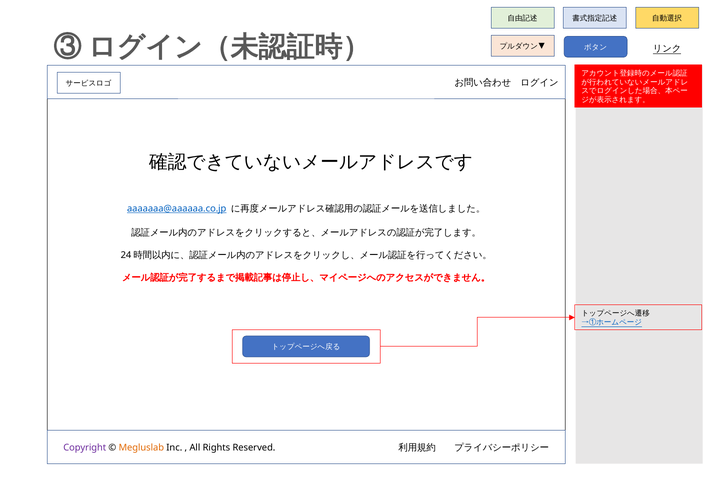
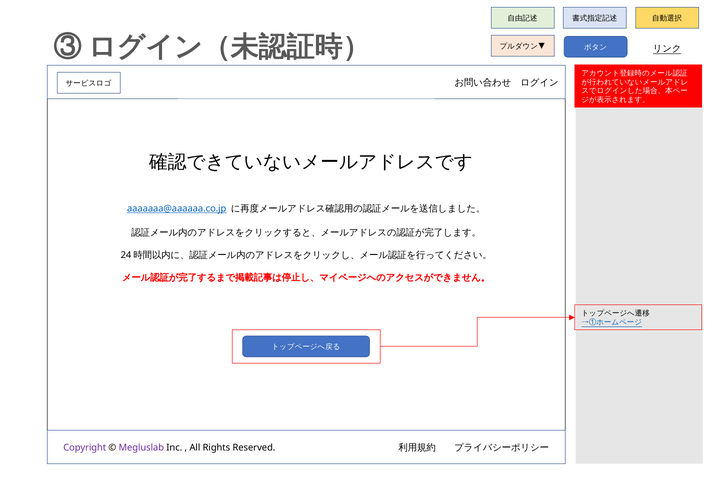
Megluslab colour: orange -> purple (141, 448)
